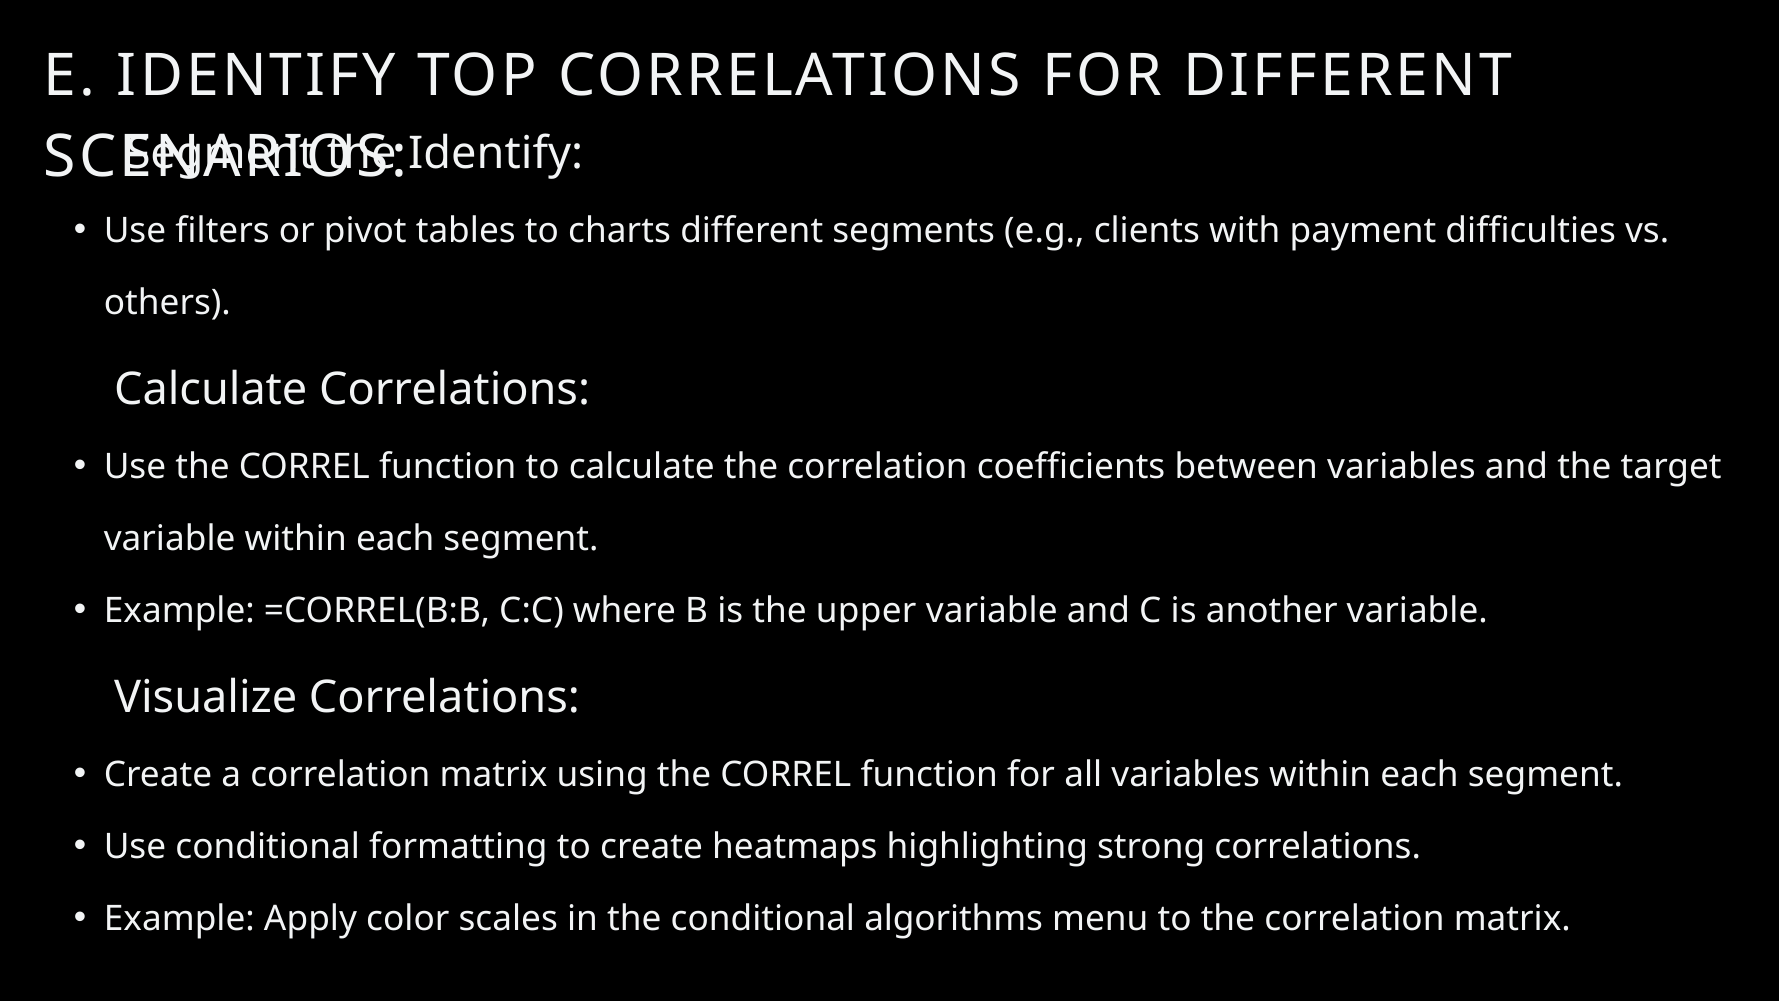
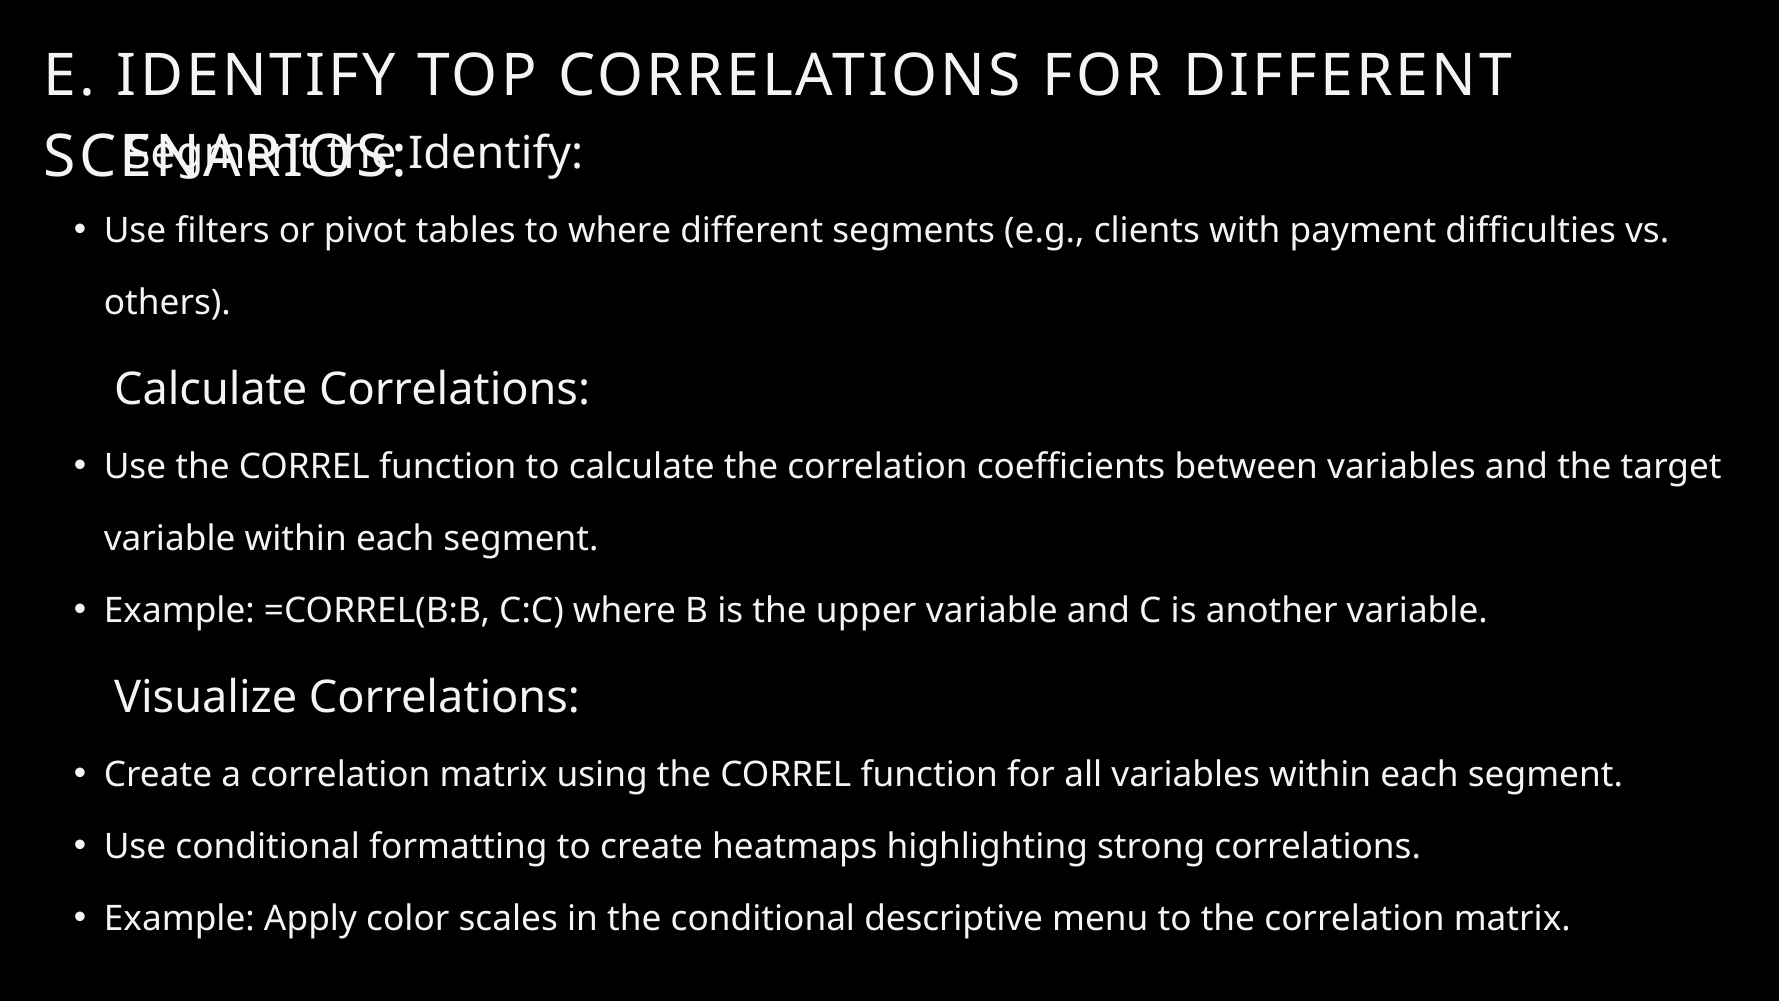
to charts: charts -> where (620, 231)
algorithms: algorithms -> descriptive (954, 919)
